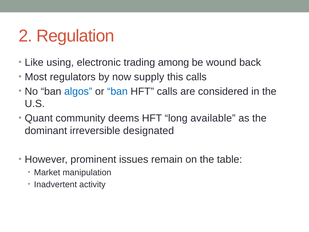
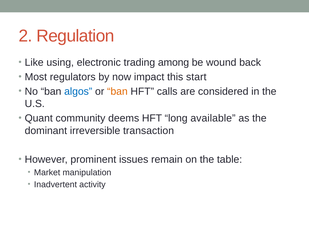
supply: supply -> impact (149, 77)
this calls: calls -> start (196, 77)
ban colour: blue -> orange (117, 91)
designated: designated -> transaction (149, 130)
